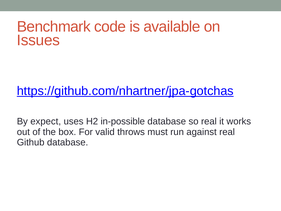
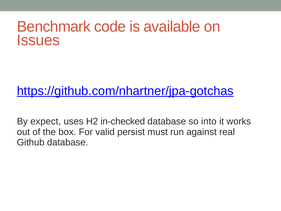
in-possible: in-possible -> in-checked (123, 121)
so real: real -> into (209, 121)
throws: throws -> persist (131, 132)
